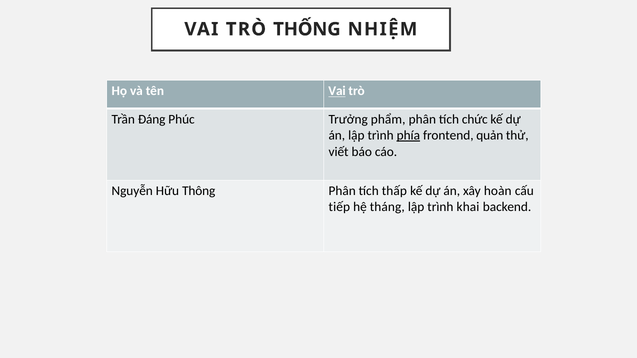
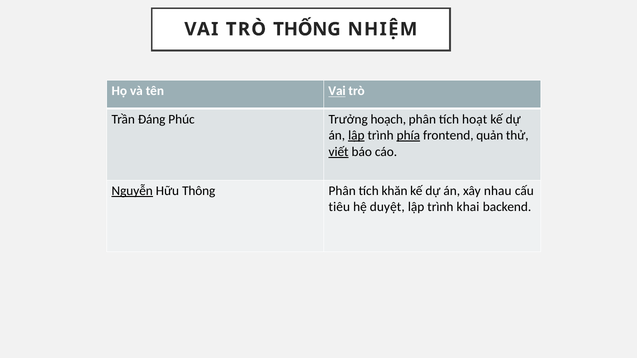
phẩm: phẩm -> hoạch (388, 119)
chức: chức -> hoạt (475, 119)
lập underline: none -> present (356, 136)
viết underline: none -> present (339, 152)
Nguyễn underline: none -> present (132, 191)
thấp: thấp -> khăn (395, 191)
hoàn: hoàn -> nhau (498, 191)
tiếp: tiếp -> tiêu (339, 207)
tháng: tháng -> duyệt (387, 207)
